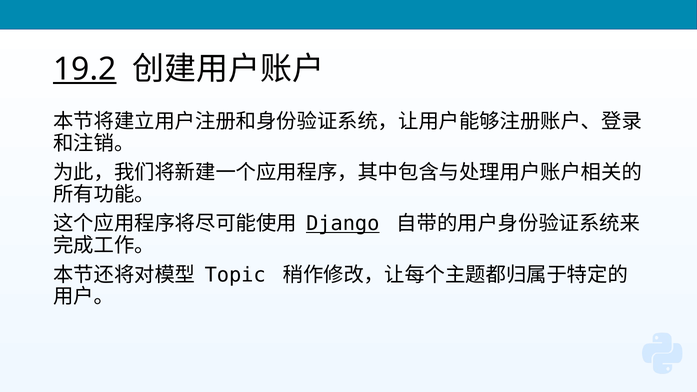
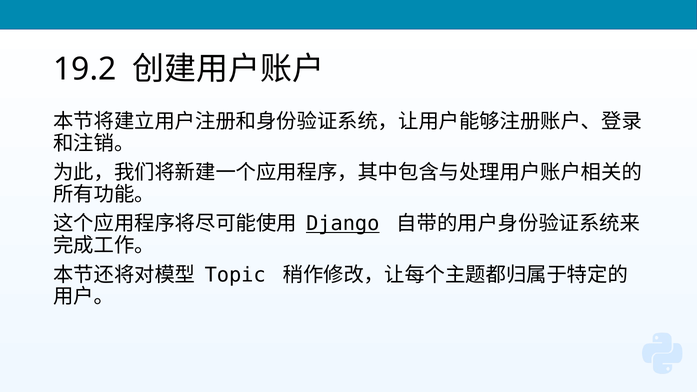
19.2 underline: present -> none (85, 69)
